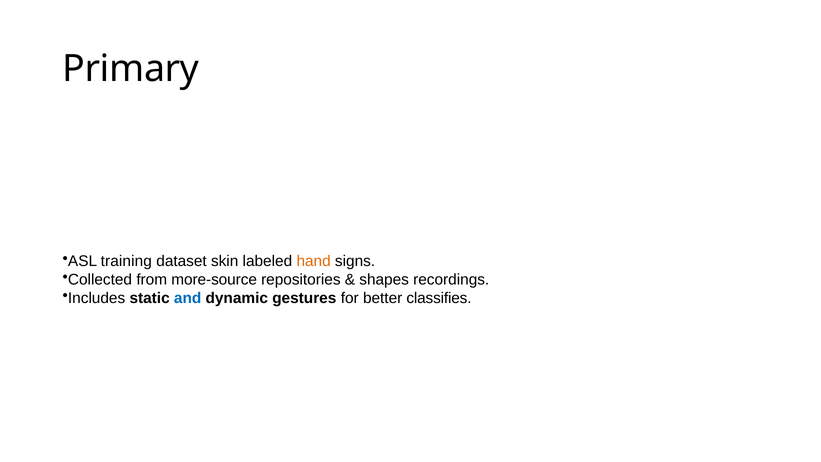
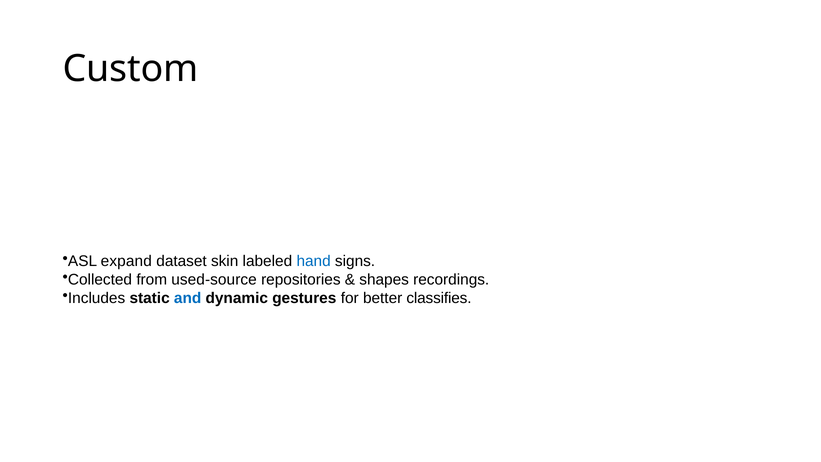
Primary: Primary -> Custom (131, 69)
training: training -> expand (126, 261)
hand colour: orange -> blue (314, 261)
more-source: more-source -> used-source (214, 280)
